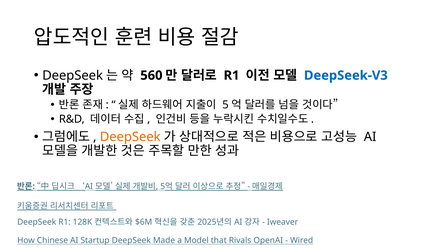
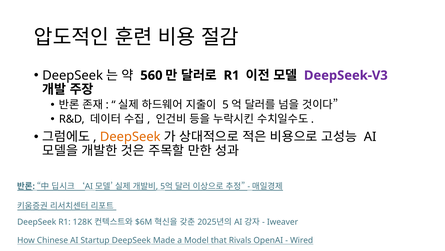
DeepSeek-V3 colour: blue -> purple (346, 75)
